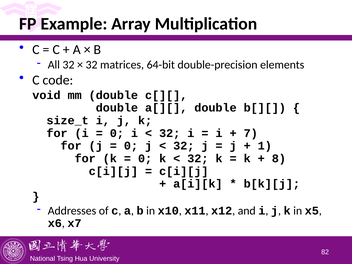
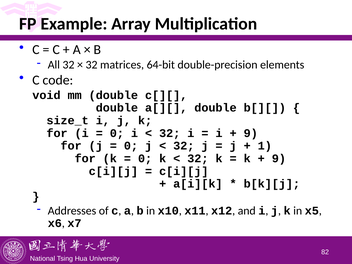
7: 7 -> 9 (251, 133)
8: 8 -> 9 (279, 159)
